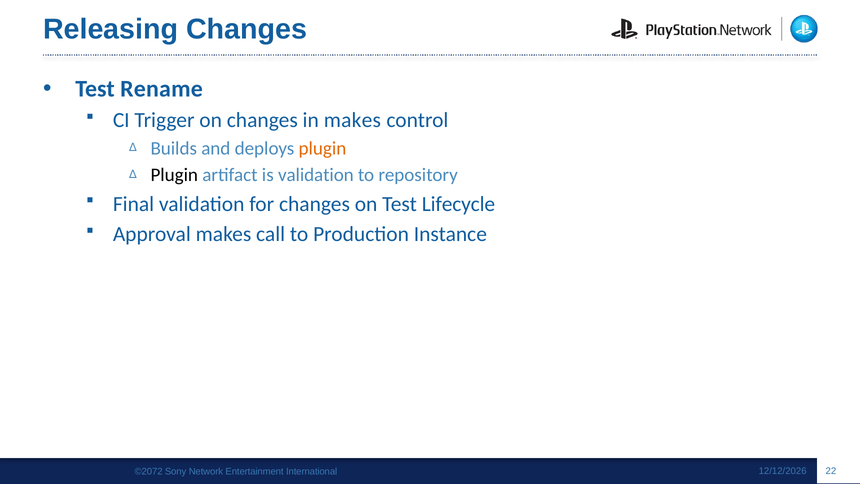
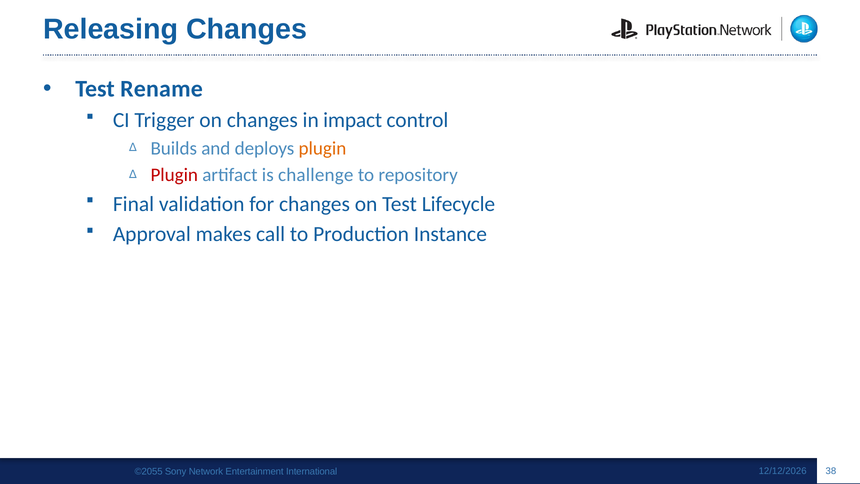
in makes: makes -> impact (353, 120)
Plugin colour: black -> red (174, 175)
is validation: validation -> challenge (316, 175)
©2072: ©2072 -> ©2055 (149, 471)
22: 22 -> 38 (831, 471)
